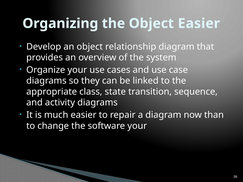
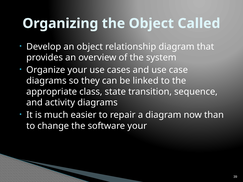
Object Easier: Easier -> Called (199, 23)
